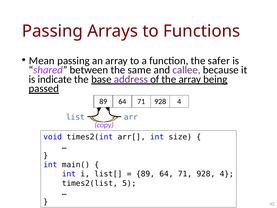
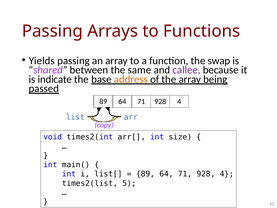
Mean: Mean -> Yields (42, 61)
safer: safer -> swap (219, 61)
address colour: purple -> orange (131, 79)
